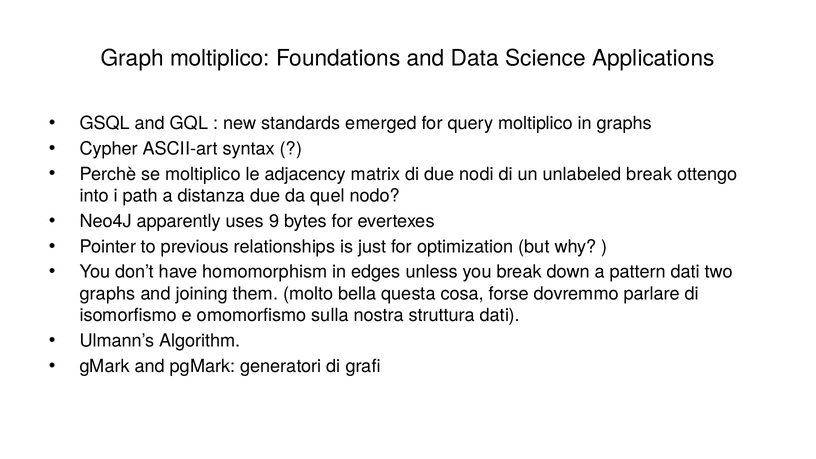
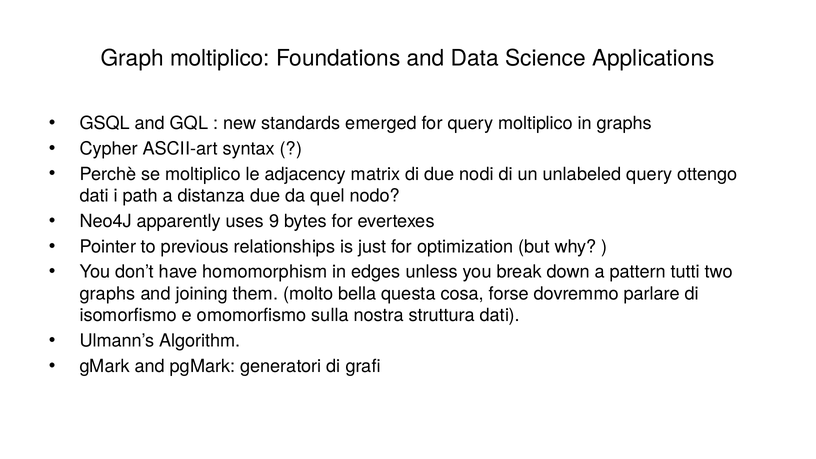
unlabeled break: break -> query (649, 174)
into: into -> dati (94, 196)
pattern dati: dati -> tutti (685, 272)
